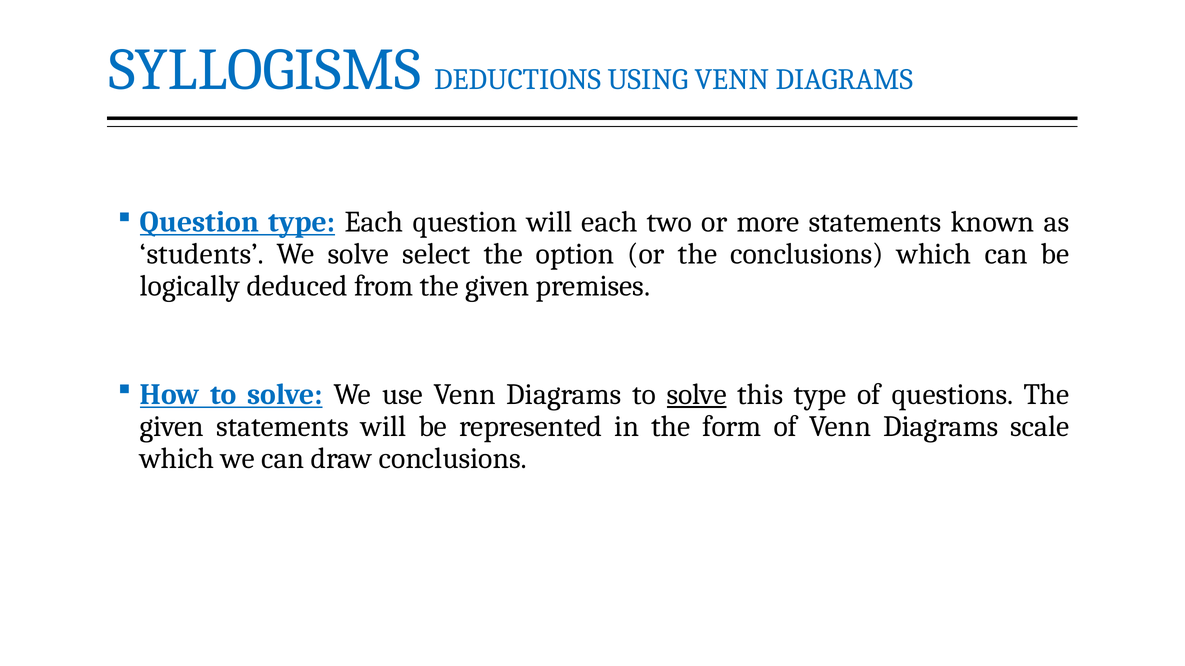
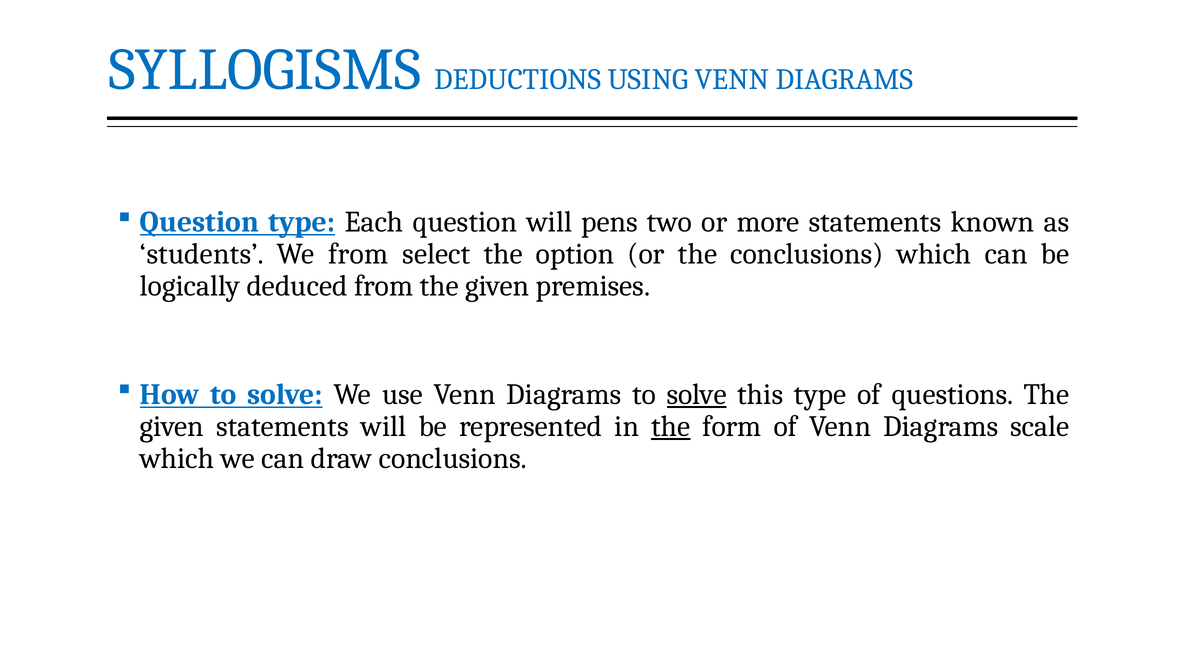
will each: each -> pens (610, 222)
We solve: solve -> from (358, 254)
the underline: none -> present (671, 427)
